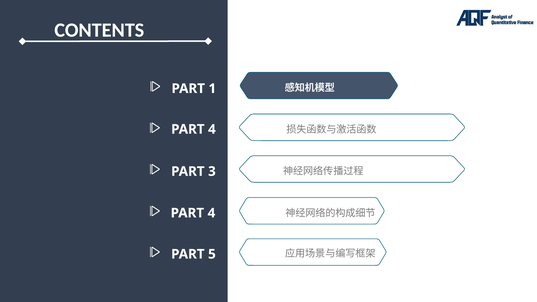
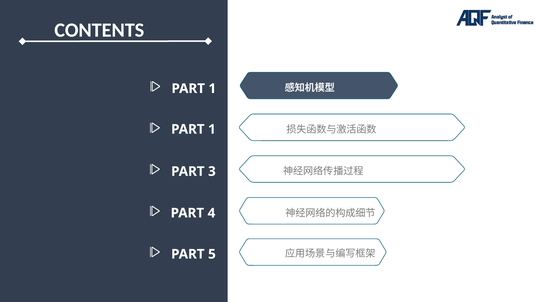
4: 4 -> 1 (212, 129)
